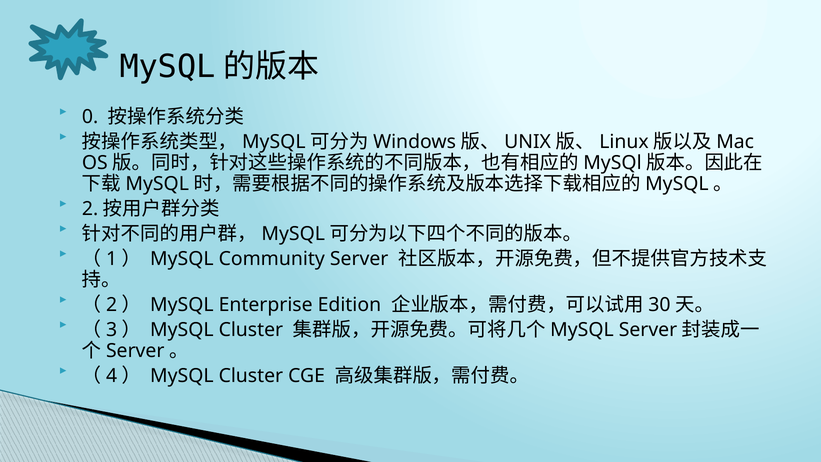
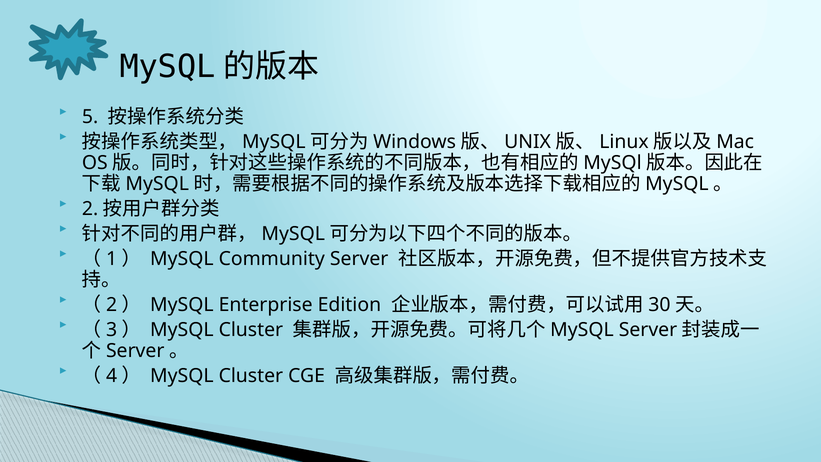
0: 0 -> 5 (90, 117)
